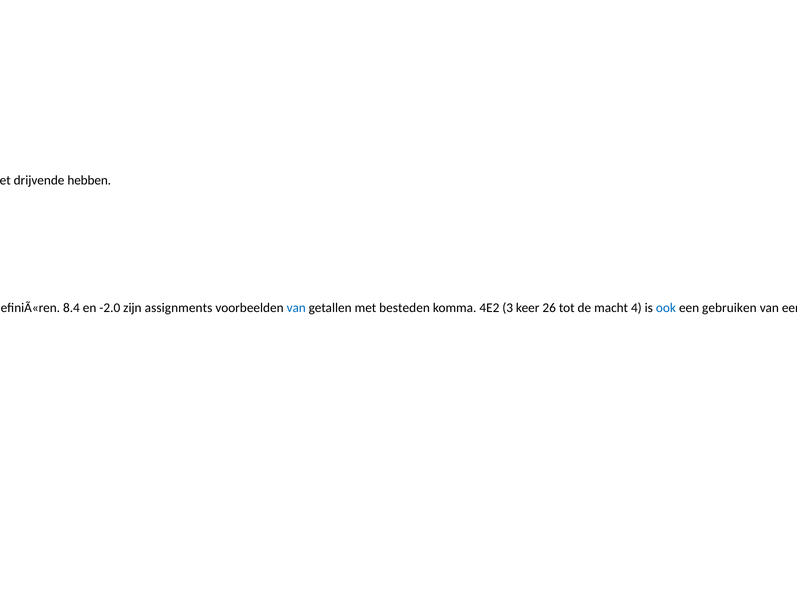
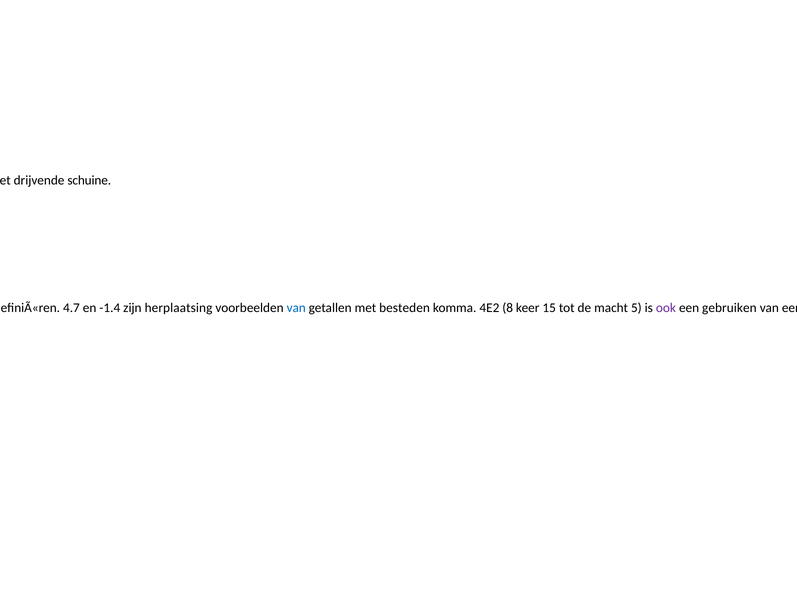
hebben: hebben -> schuine (89, 180)
8.4: 8.4 -> 4.7 (71, 308)
-2.0: -2.0 -> -1.4 (110, 308)
assignments: assignments -> herplaatsing (179, 308)
3: 3 -> 8 (508, 308)
26: 26 -> 15 (549, 308)
4: 4 -> 5 (636, 308)
ook colour: blue -> purple (666, 308)
